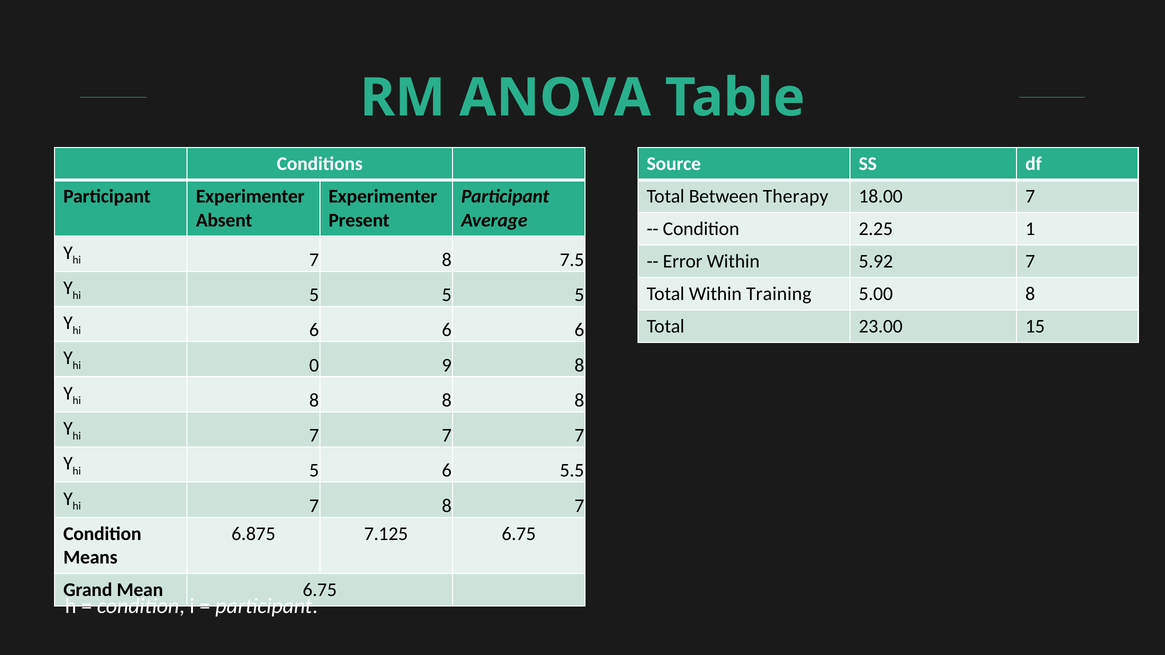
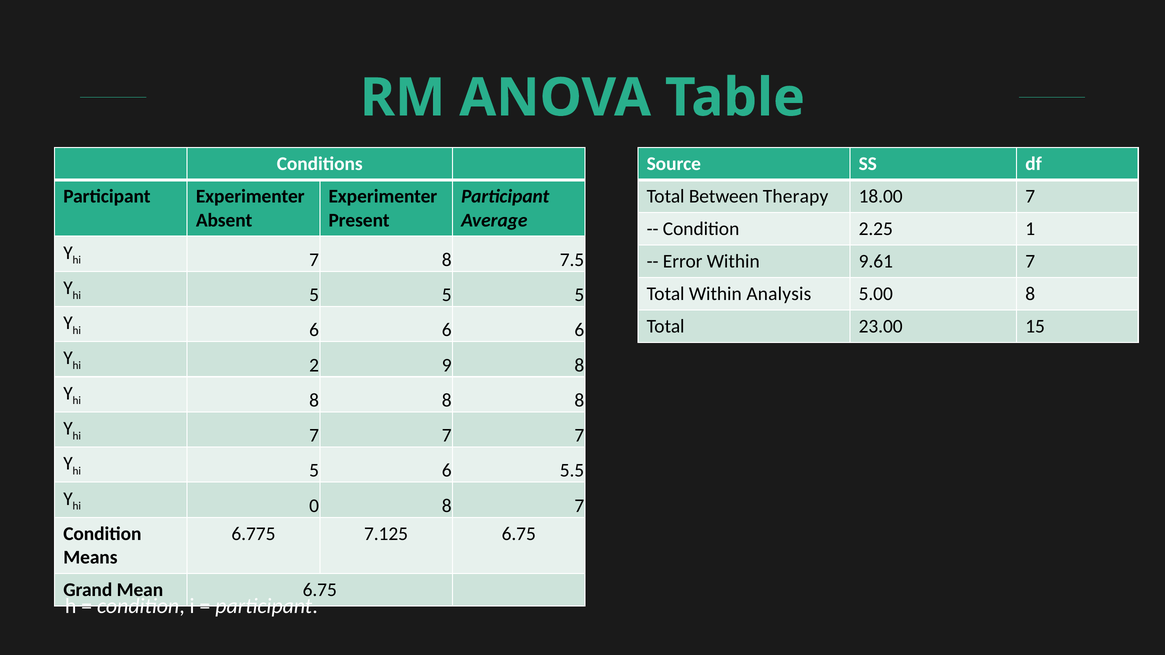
5.92: 5.92 -> 9.61 (876, 262)
Training: Training -> Analysis (779, 294)
0: 0 -> 2 (314, 365)
7: 7 -> 0 (314, 506)
6.875: 6.875 -> 6.775 (253, 534)
